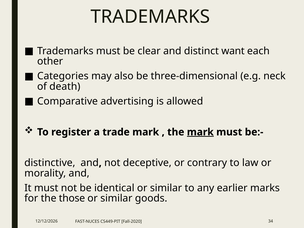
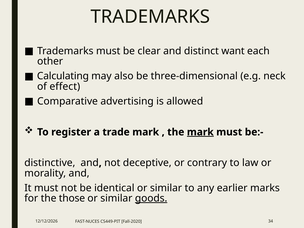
Categories: Categories -> Calculating (63, 76)
death: death -> effect (65, 86)
goods underline: none -> present (151, 198)
